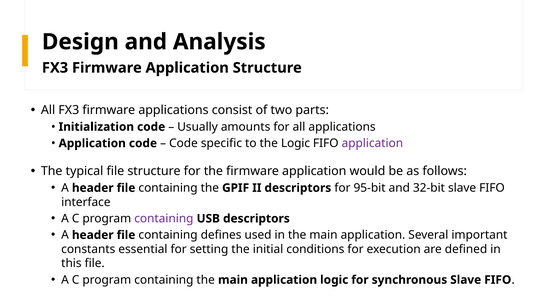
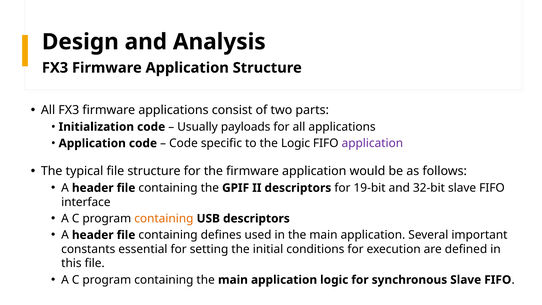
amounts: amounts -> payloads (246, 127)
95-bit: 95-bit -> 19-bit (370, 188)
containing colour: purple -> orange (164, 218)
